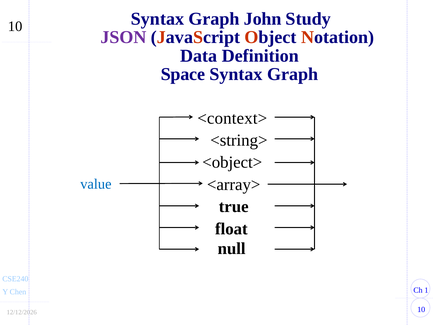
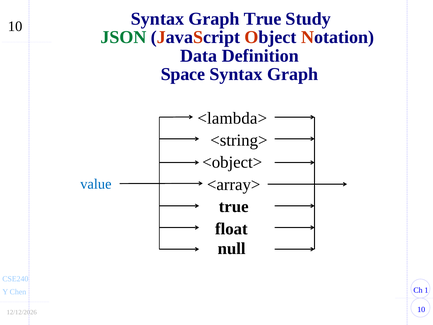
Graph John: John -> True (263, 19)
JSON colour: purple -> green (123, 37)
<context>: <context> -> <lambda> (232, 118)
